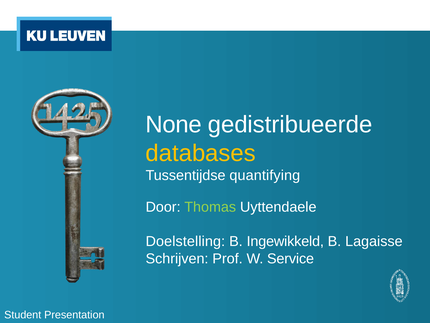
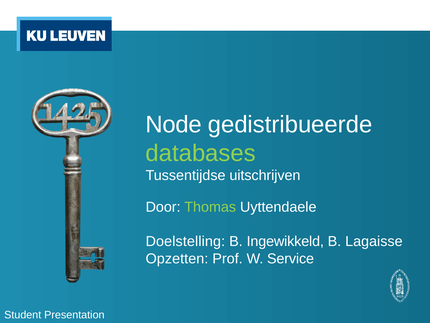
None: None -> Node (174, 124)
databases colour: yellow -> light green (201, 153)
quantifying: quantifying -> uitschrijven (265, 175)
Schrijven: Schrijven -> Opzetten (177, 258)
